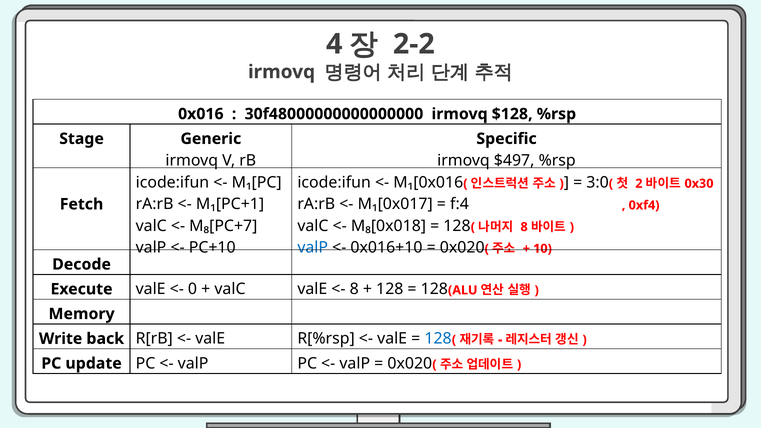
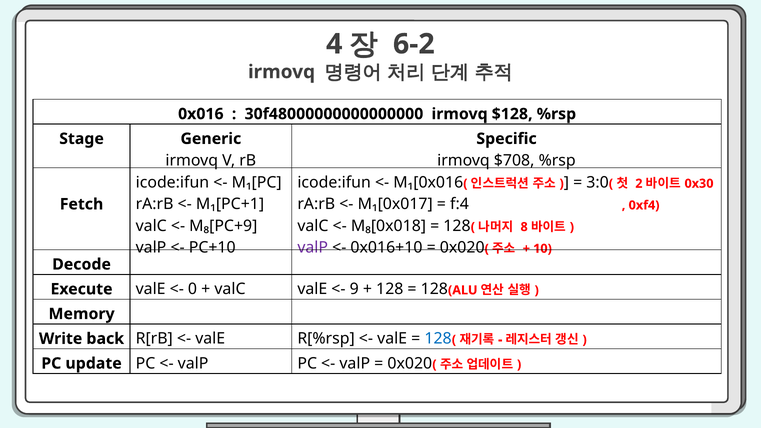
2-2: 2-2 -> 6-2 (414, 44)
$497: $497 -> $708 (514, 160)
M₈[PC+7: M₈[PC+7 -> M₈[PC+9 (223, 226)
valP colour: blue -> purple (313, 248)
8: 8 -> 9 (354, 289)
